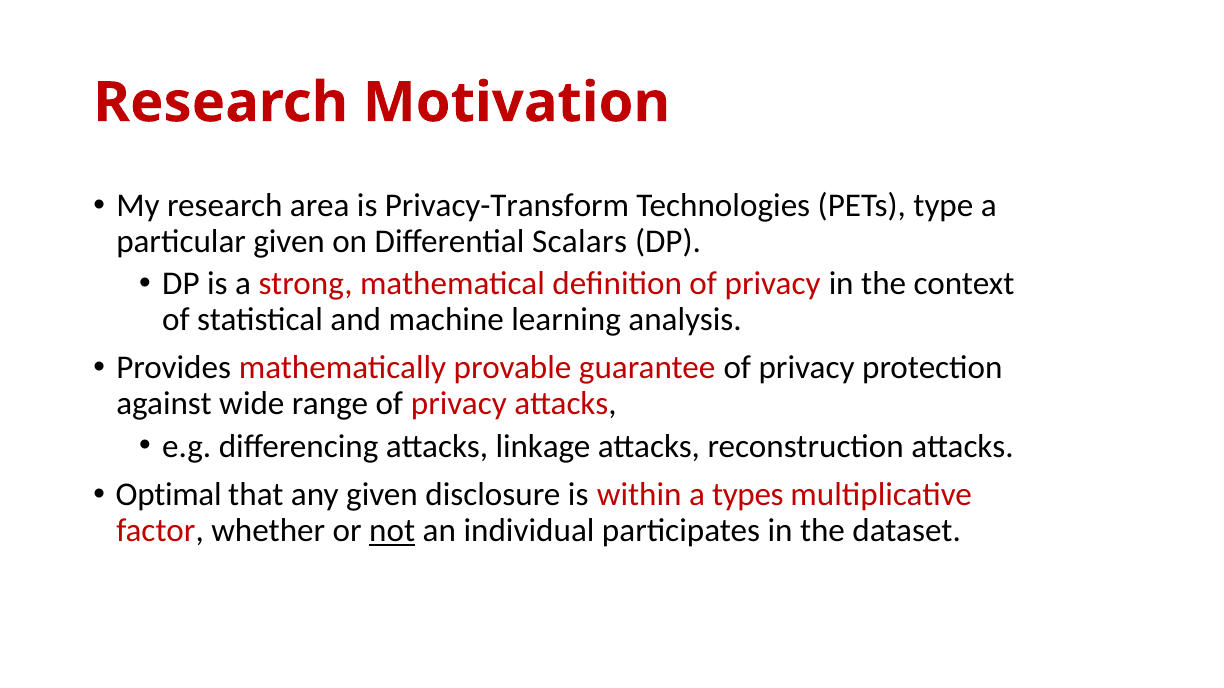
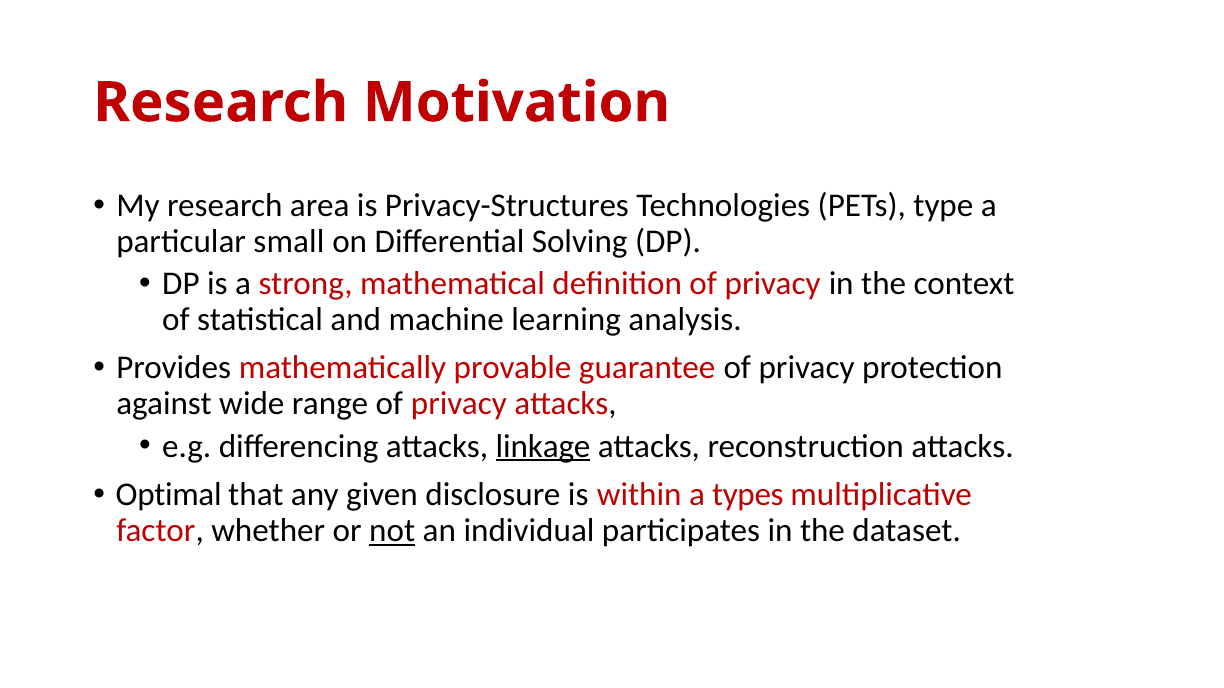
Privacy-Transform: Privacy-Transform -> Privacy-Structures (507, 206)
particular given: given -> small (289, 242)
Scalars: Scalars -> Solving (580, 242)
linkage underline: none -> present (543, 446)
